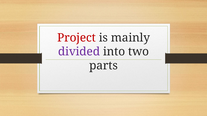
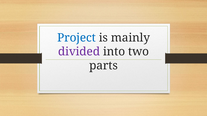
Project colour: red -> blue (77, 38)
